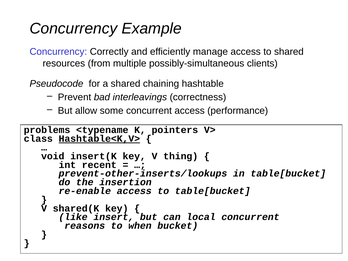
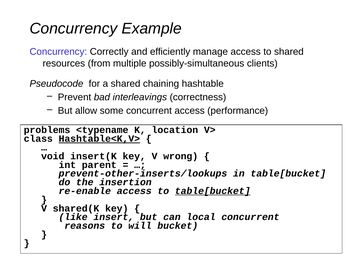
pointers: pointers -> location (175, 130)
thing: thing -> wrong (181, 156)
recent: recent -> parent (99, 165)
table[bucket underline: none -> present (213, 191)
when: when -> will (140, 226)
